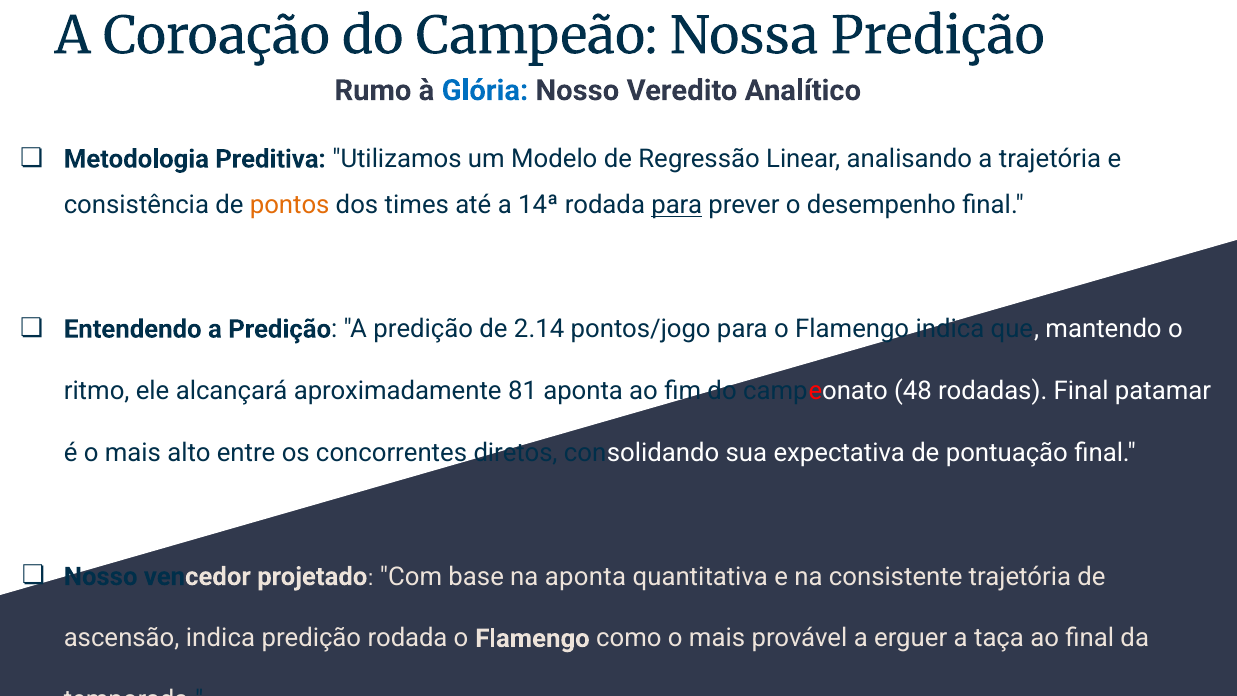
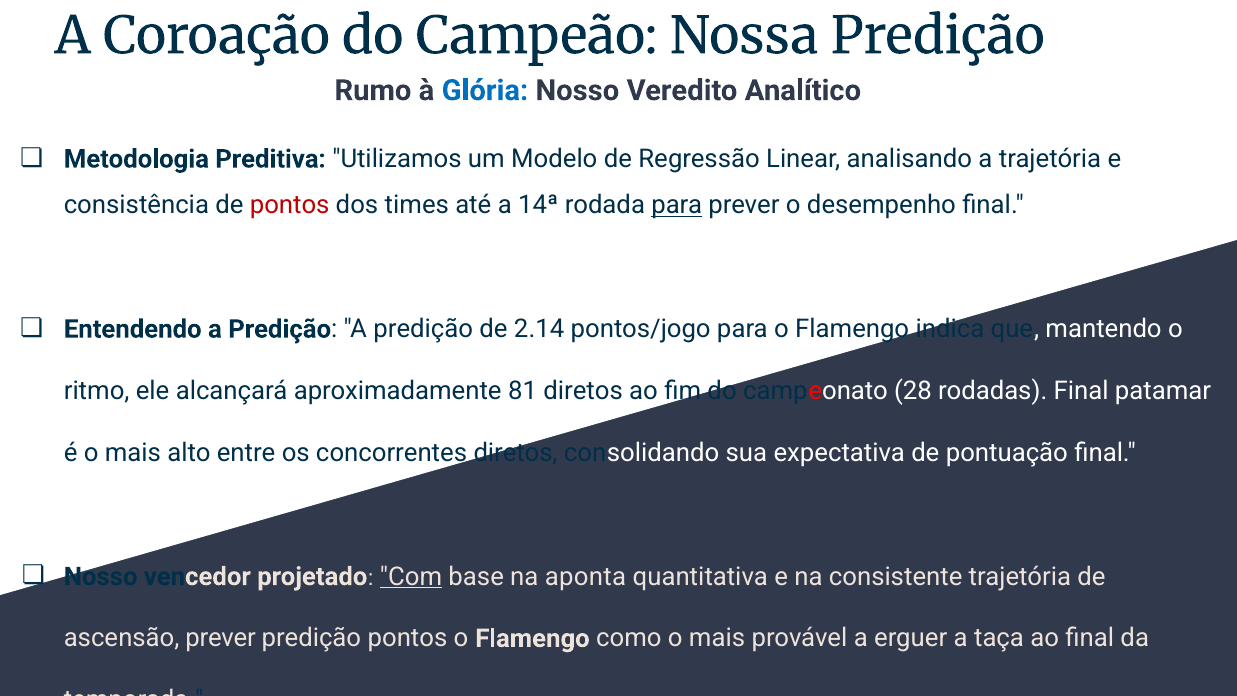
pontos colour: orange -> red (290, 205)
81 aponta: aponta -> diretos (583, 391)
48: 48 -> 28 (913, 391)
Com underline: none -> present (411, 576)
ascensão indica: indica -> prever (221, 638)
predição rodada: rodada -> pontos (407, 638)
